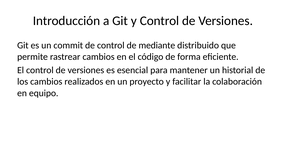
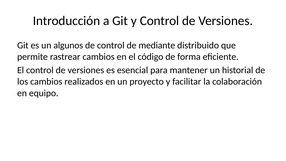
commit: commit -> algunos (68, 45)
